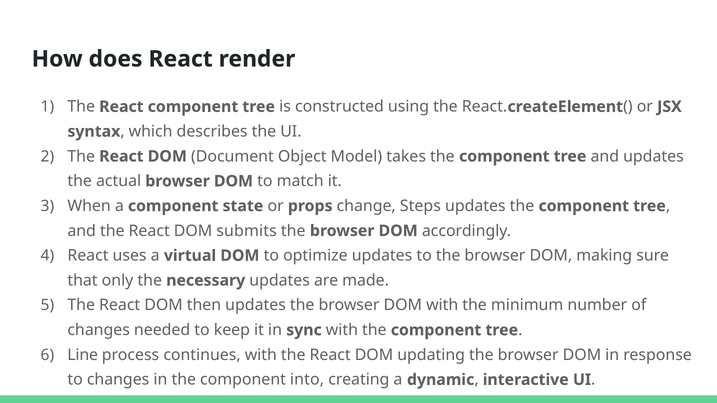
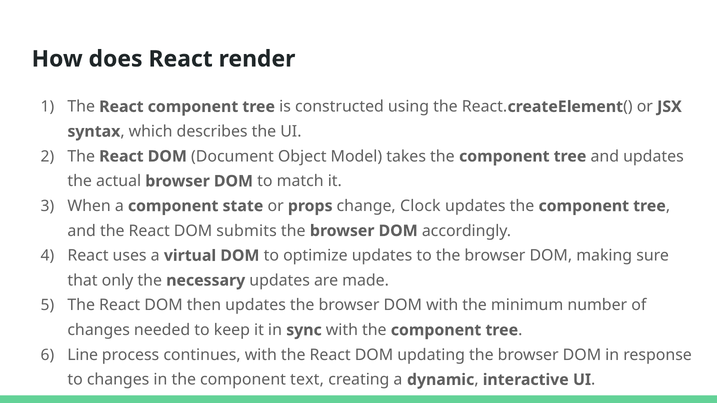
Steps: Steps -> Clock (420, 206)
into: into -> text (307, 380)
